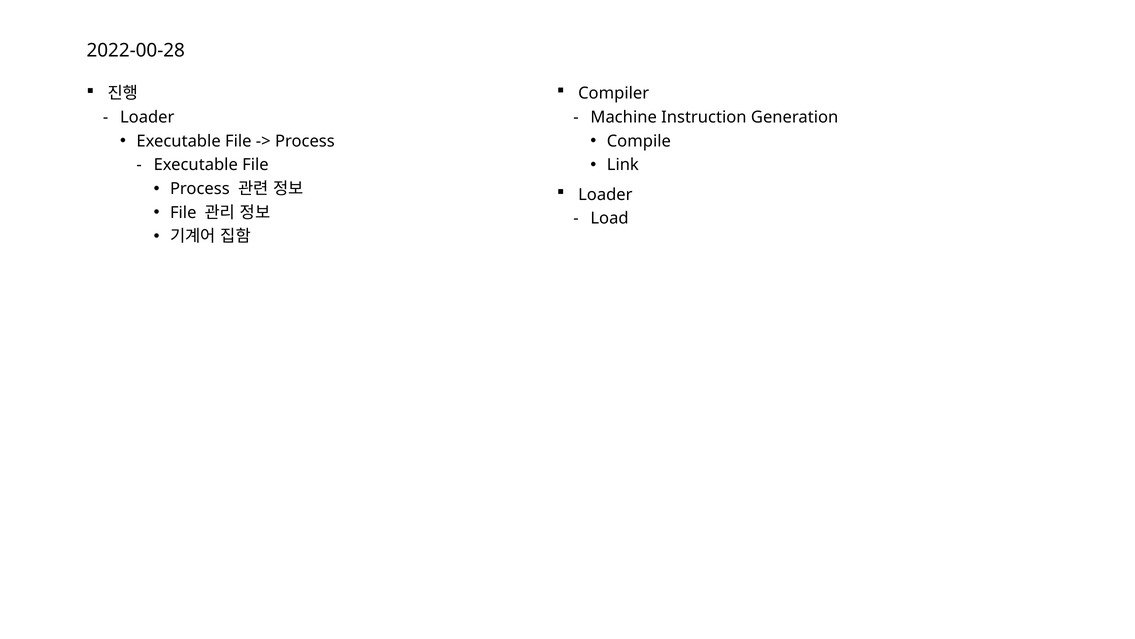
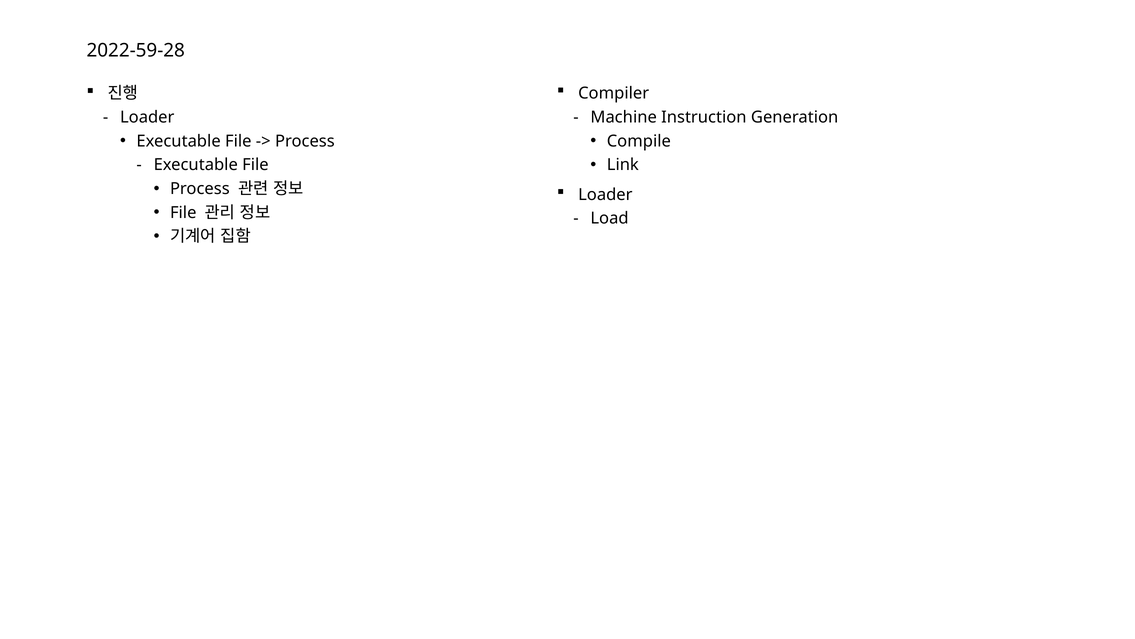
2022-00-28: 2022-00-28 -> 2022-59-28 (136, 51)
